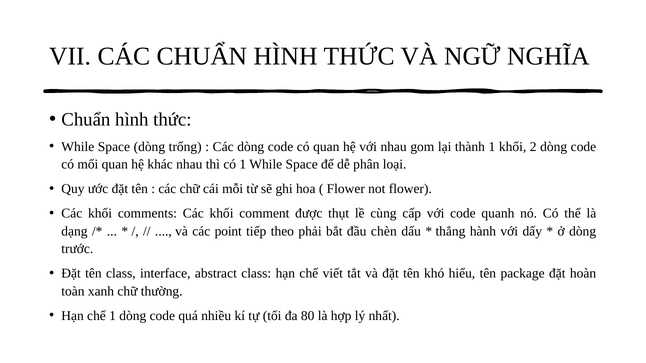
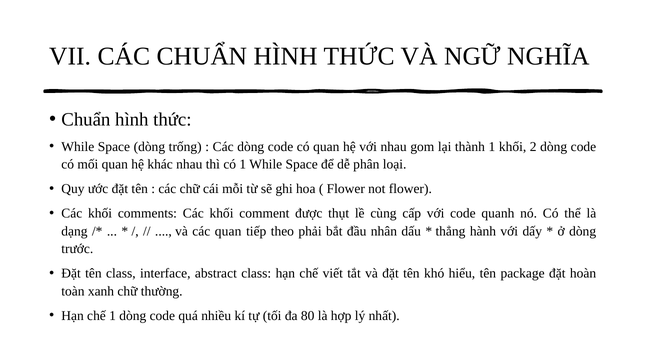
các point: point -> quan (228, 231)
chèn: chèn -> nhân (384, 231)
